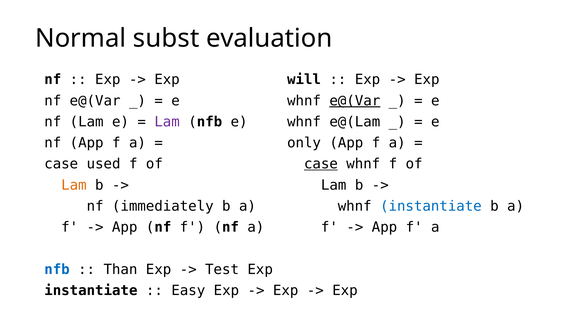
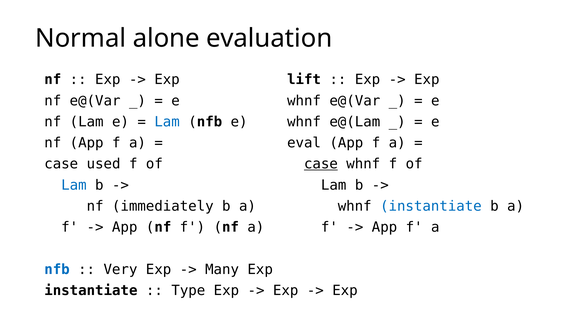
subst: subst -> alone (166, 38)
will: will -> lift (304, 80)
e@(Var underline: present -> none (355, 101)
Lam colour: purple -> blue (167, 122)
only: only -> eval (304, 143)
Lam colour: orange -> blue (74, 185)
Than: Than -> Very (120, 269)
Test: Test -> Many (222, 269)
Easy: Easy -> Type (188, 290)
